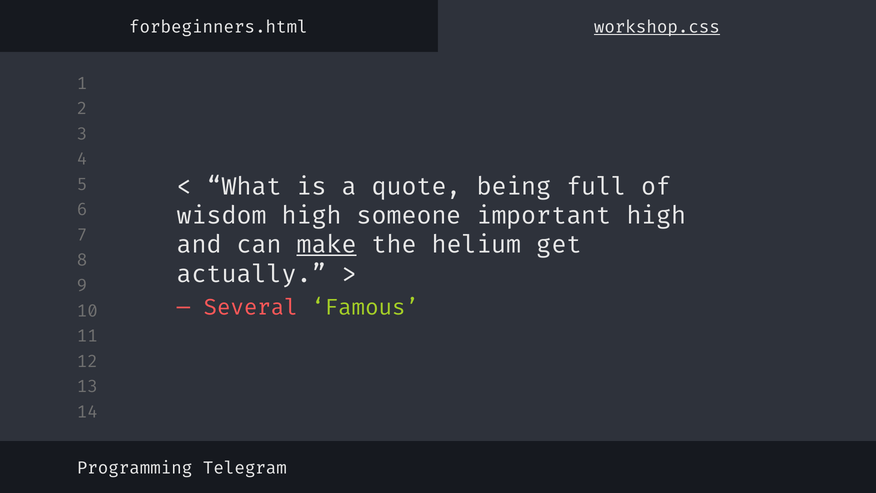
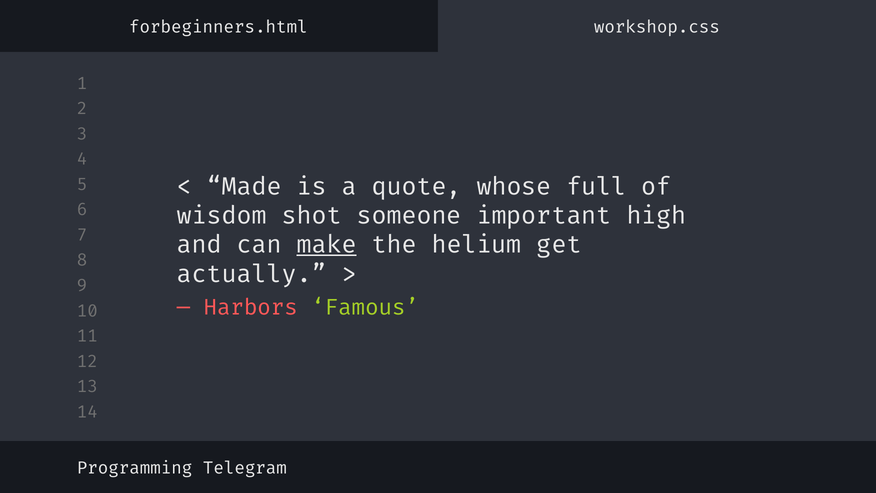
workshop.css underline: present -> none (657, 27)
What: What -> Made (244, 186)
being: being -> whose (514, 186)
wisdom high: high -> shot (312, 216)
Several: Several -> Harbors (251, 307)
